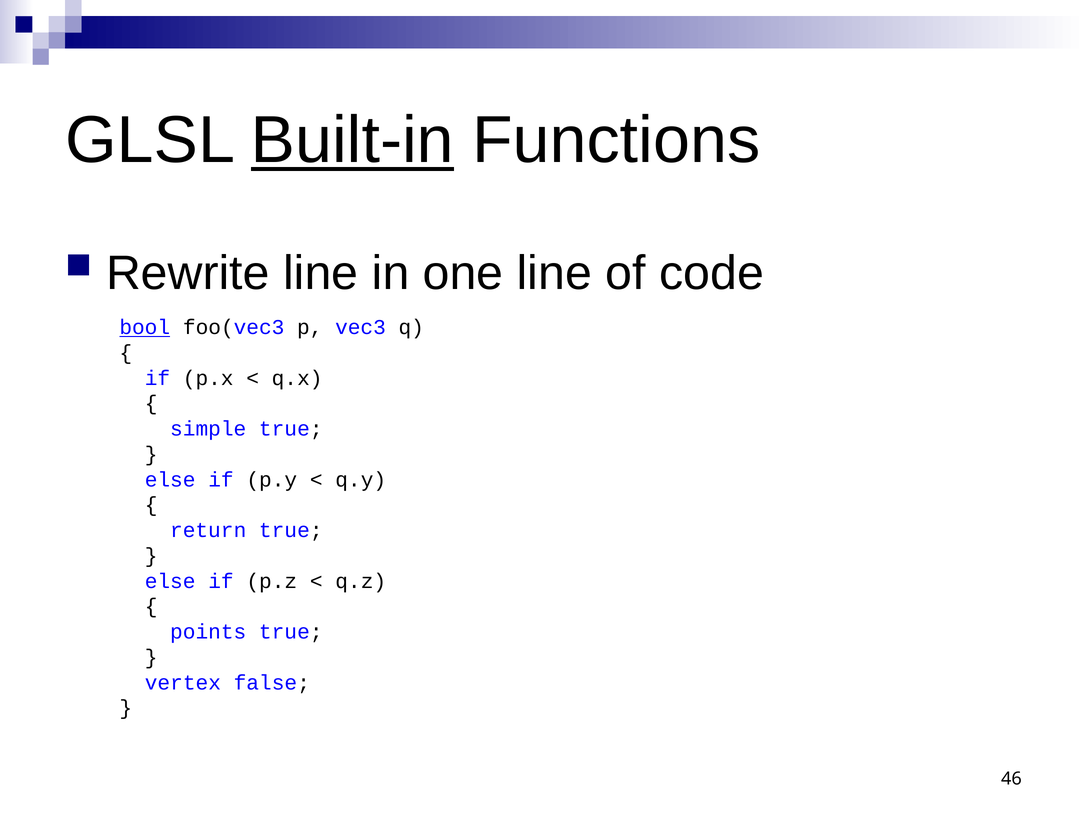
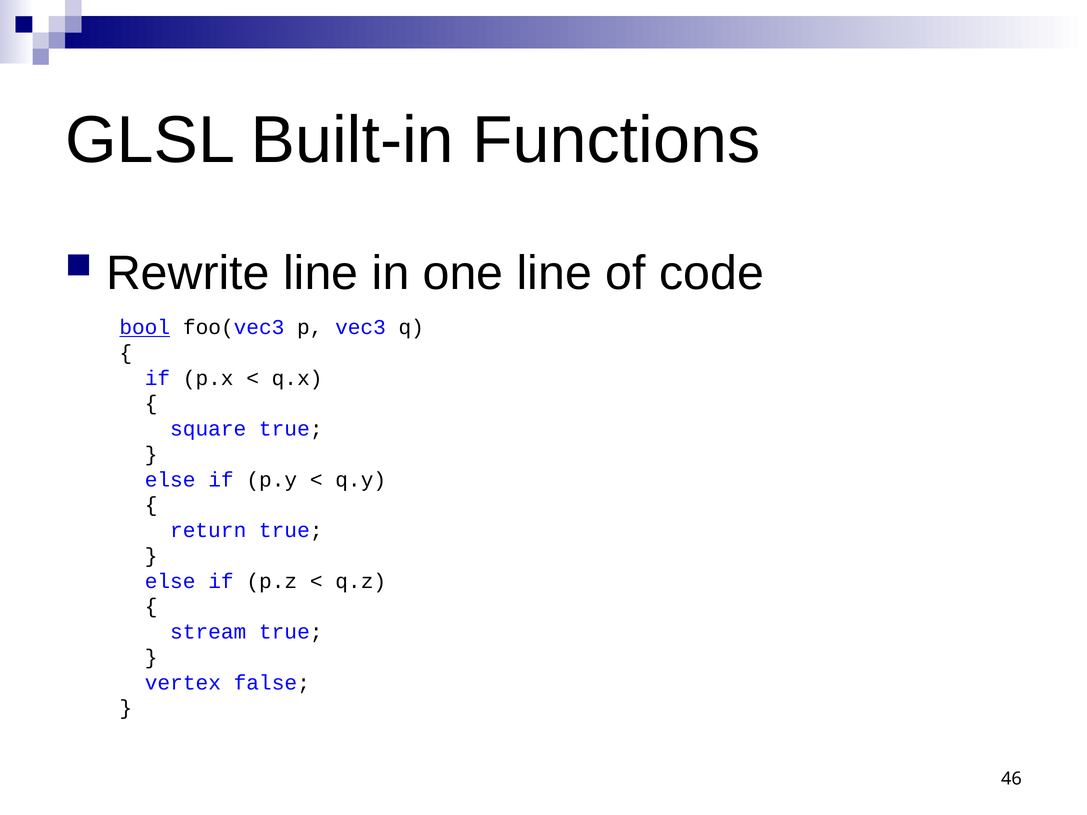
Built-in underline: present -> none (352, 140)
simple: simple -> square (208, 429)
points: points -> stream (208, 632)
